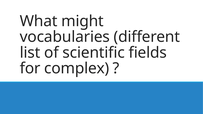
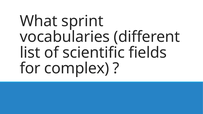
might: might -> sprint (82, 21)
